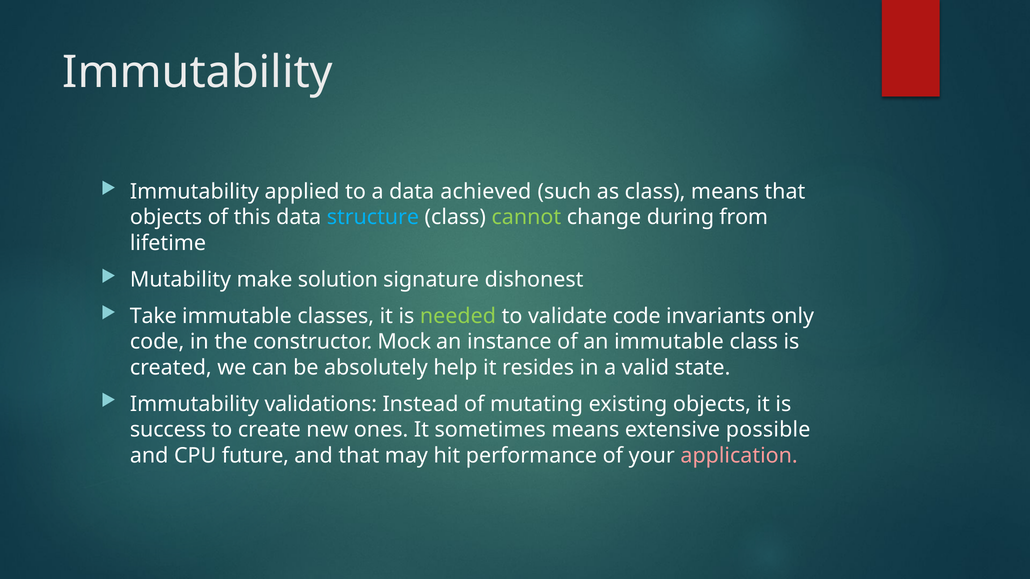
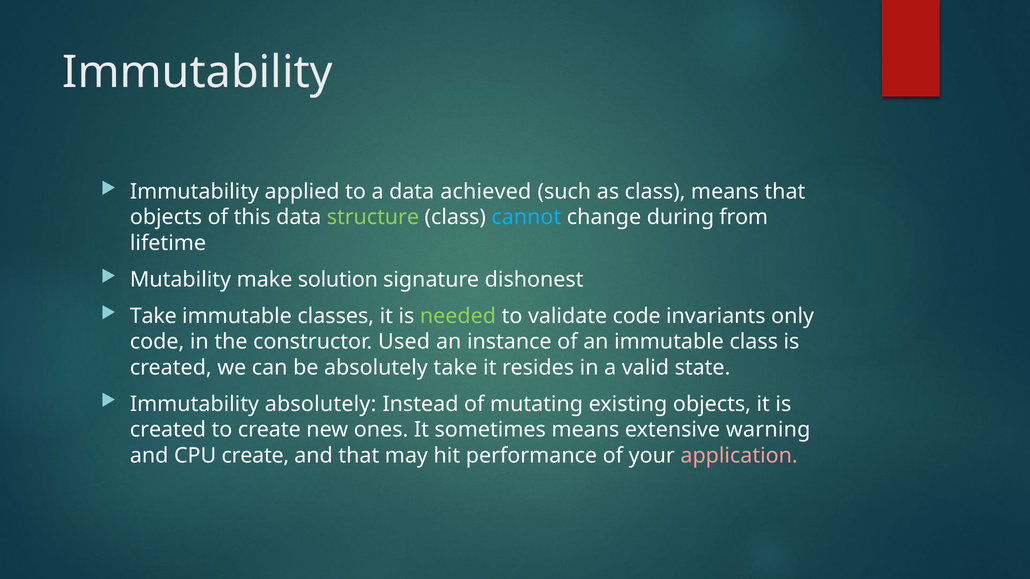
structure colour: light blue -> light green (373, 217)
cannot colour: light green -> light blue (526, 217)
Mock: Mock -> Used (404, 342)
absolutely help: help -> take (455, 368)
Immutability validations: validations -> absolutely (321, 404)
success: success -> created (168, 430)
possible: possible -> warning (768, 430)
CPU future: future -> create (255, 456)
